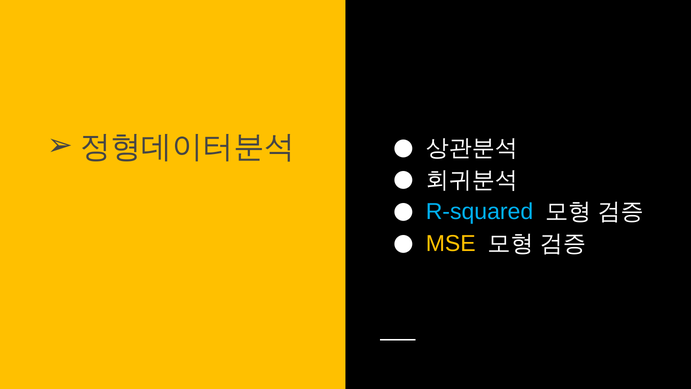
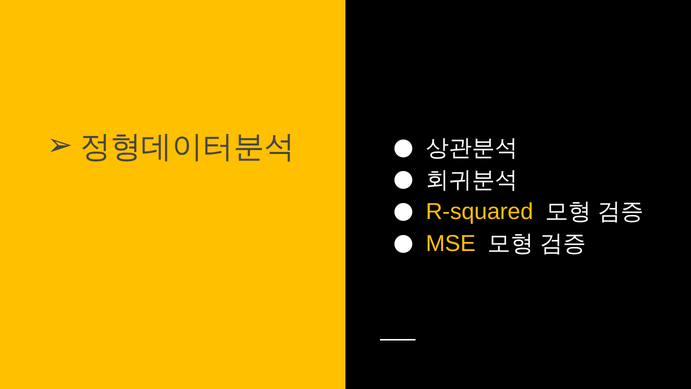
R-squared colour: light blue -> yellow (479, 212)
